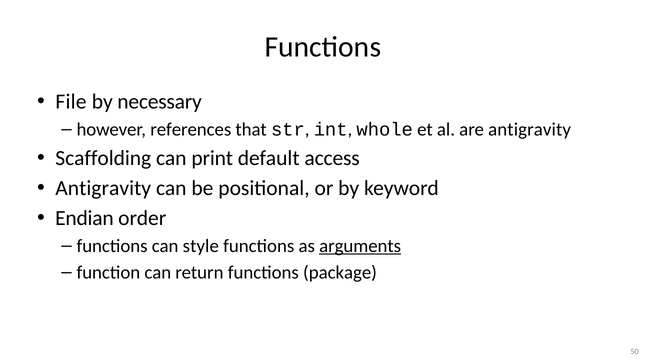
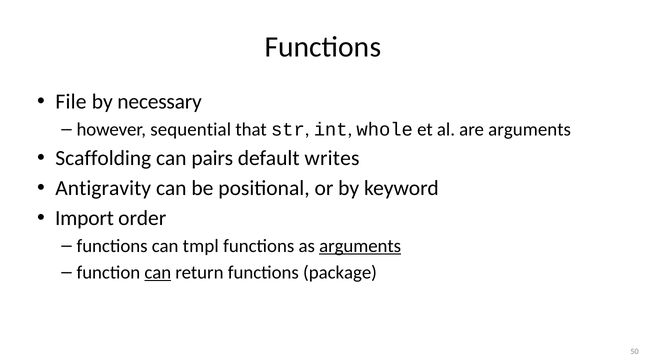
references: references -> sequential (191, 129)
are antigravity: antigravity -> arguments (530, 129)
print: print -> pairs (212, 158)
access: access -> writes (332, 158)
Endian: Endian -> Import (84, 219)
style: style -> tmpl (201, 246)
can underline: none -> present (158, 273)
